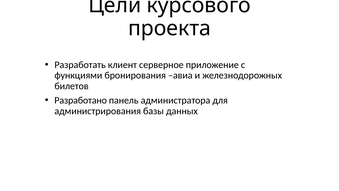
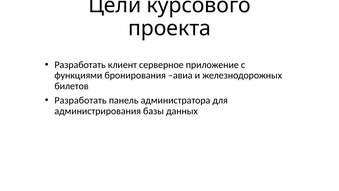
Разработано: Разработано -> Разработать (81, 100)
